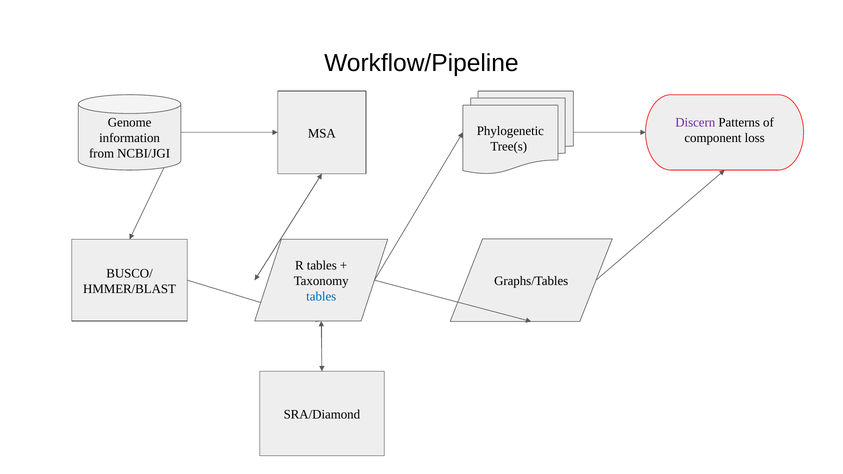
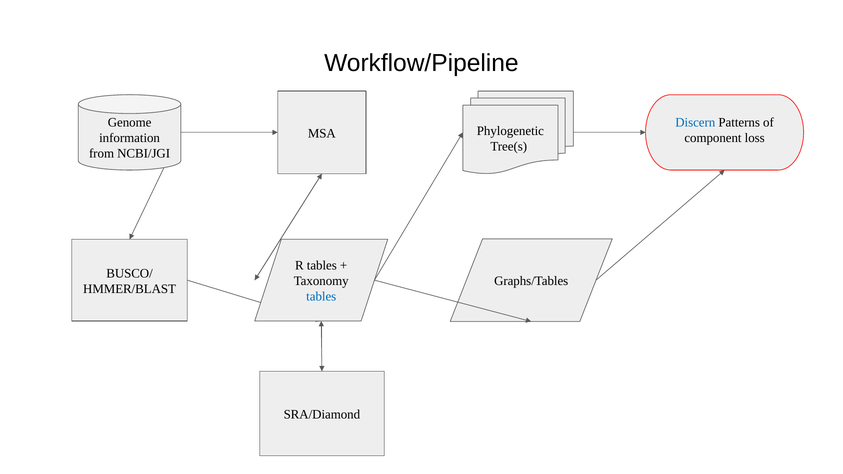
Discern colour: purple -> blue (695, 123)
